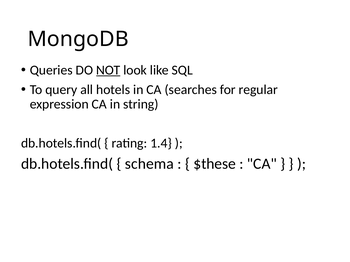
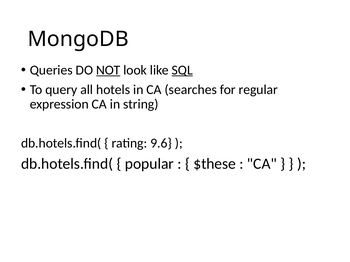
SQL underline: none -> present (182, 70)
1.4: 1.4 -> 9.6 (161, 144)
schema: schema -> popular (149, 164)
